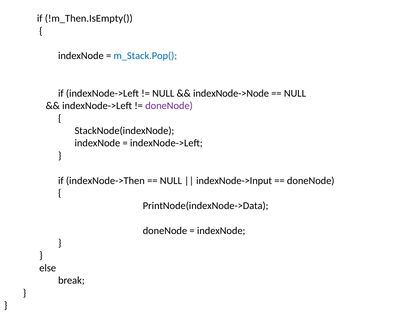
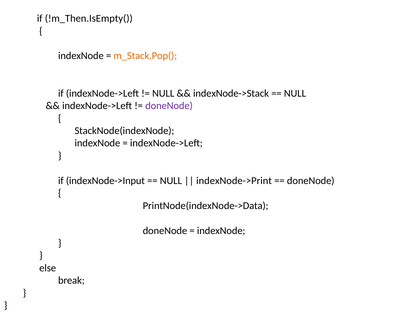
m_Stack.Pop( colour: blue -> orange (145, 56)
indexNode->Node: indexNode->Node -> indexNode->Stack (231, 93)
indexNode->Then: indexNode->Then -> indexNode->Input (105, 181)
indexNode->Input: indexNode->Input -> indexNode->Print (234, 181)
